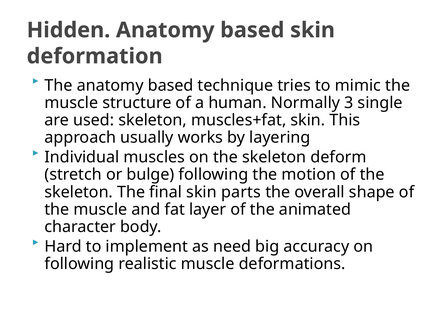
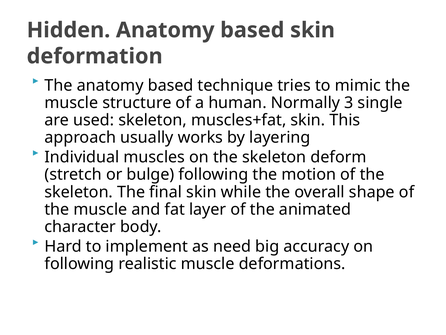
parts: parts -> while (241, 192)
